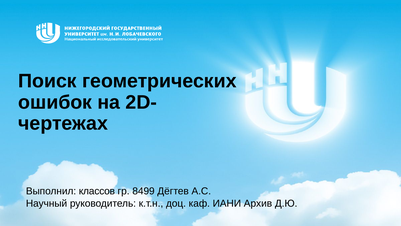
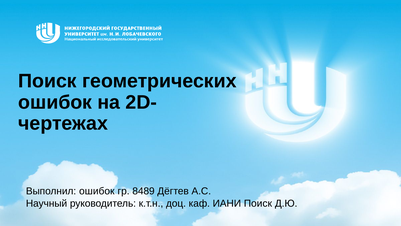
Выполнил классов: классов -> ошибок (97, 191)
8499: 8499 -> 8489 (144, 191)
ИАНИ Архив: Архив -> Поиск (258, 203)
